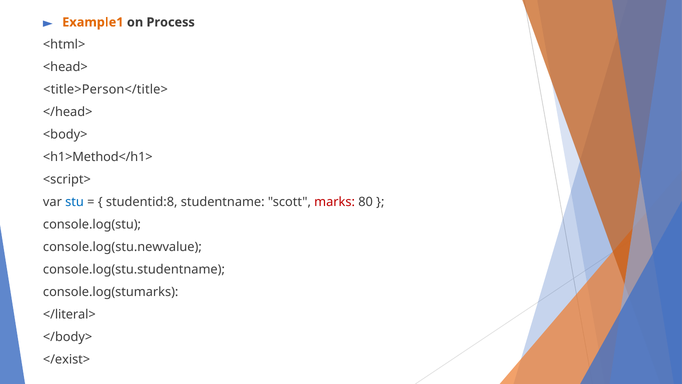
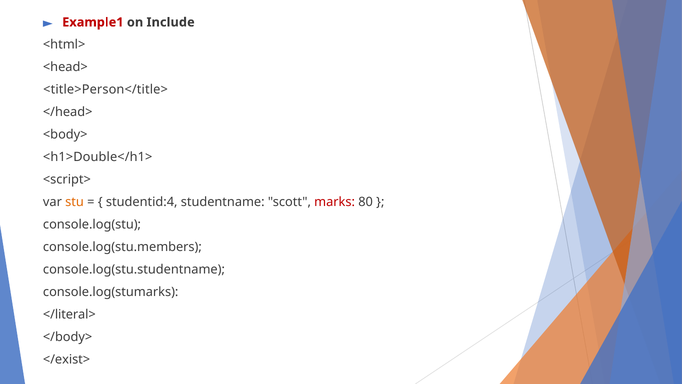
Example1 colour: orange -> red (93, 22)
Process: Process -> Include (171, 22)
<h1>Method</h1>: <h1>Method</h1> -> <h1>Double</h1> (98, 157)
stu colour: blue -> orange (75, 202)
studentid:8: studentid:8 -> studentid:4 (142, 202)
console.log(stu.newvalue: console.log(stu.newvalue -> console.log(stu.members (122, 247)
